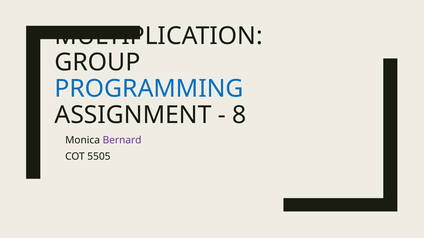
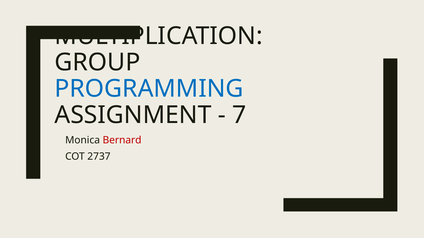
8: 8 -> 7 (239, 115)
Bernard colour: purple -> red (122, 140)
5505: 5505 -> 2737 (99, 157)
